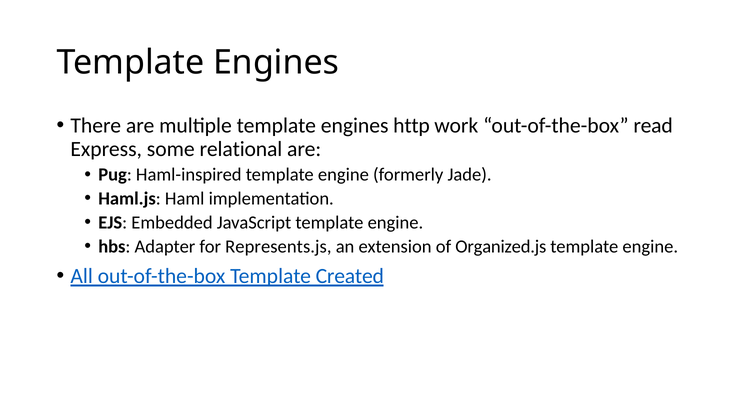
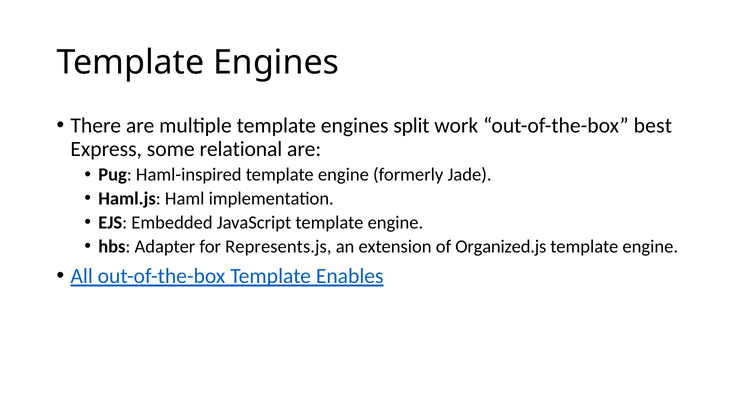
http: http -> split (412, 125)
read: read -> best (653, 125)
Created: Created -> Enables (350, 276)
